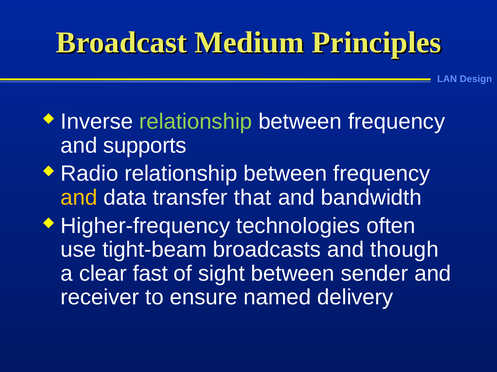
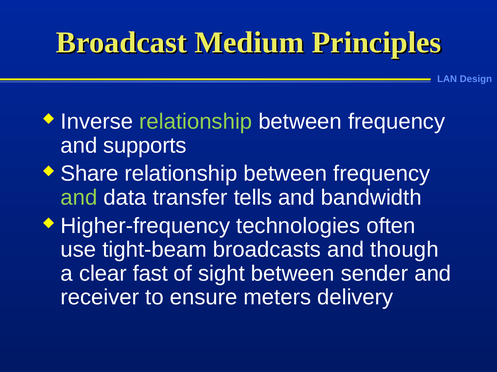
Radio: Radio -> Share (90, 174)
and colour: yellow -> light green (79, 198)
that: that -> tells (253, 198)
named: named -> meters (277, 298)
